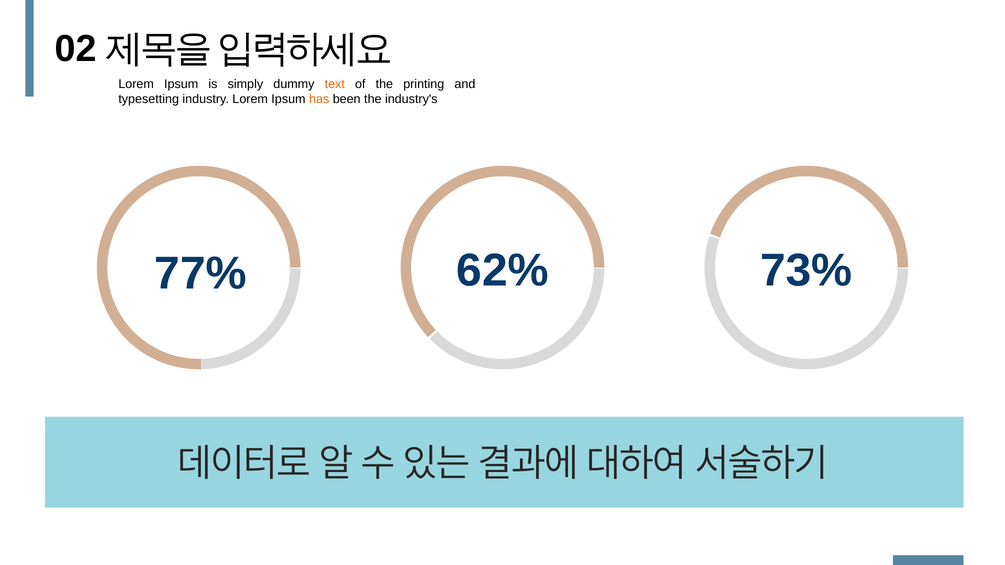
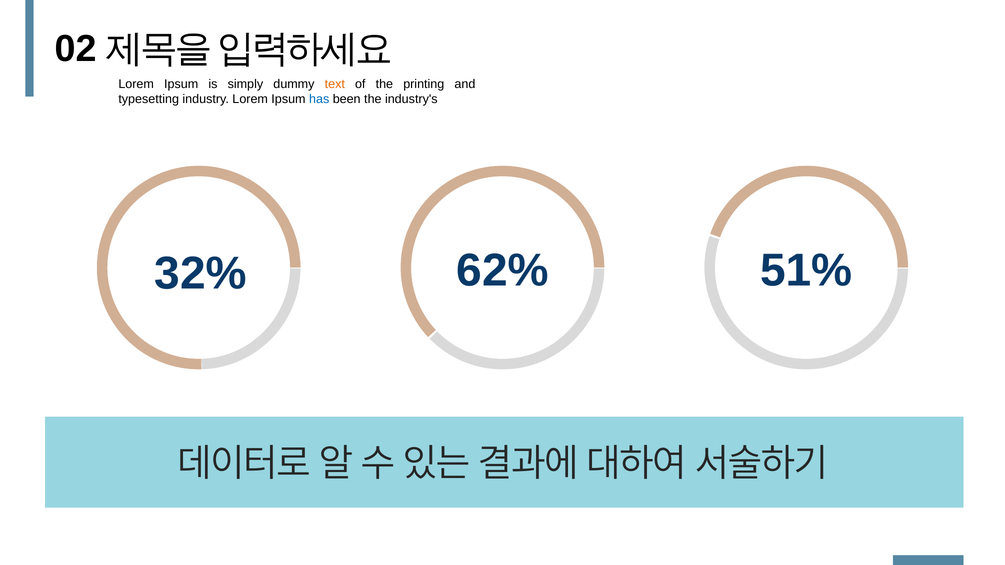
has colour: orange -> blue (319, 99)
77%: 77% -> 32% (201, 274)
73%: 73% -> 51% (806, 271)
